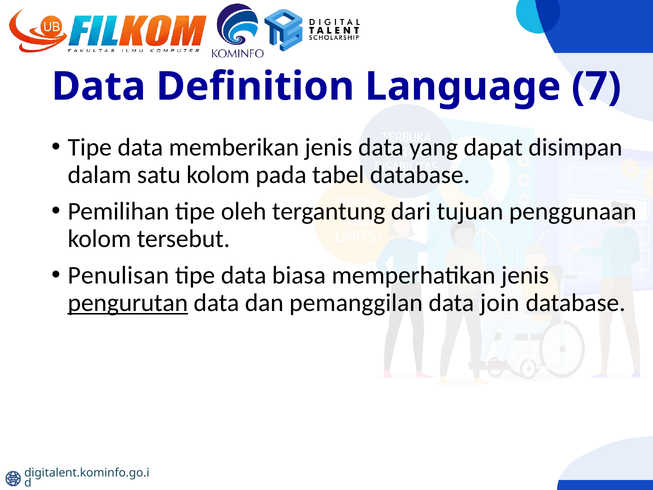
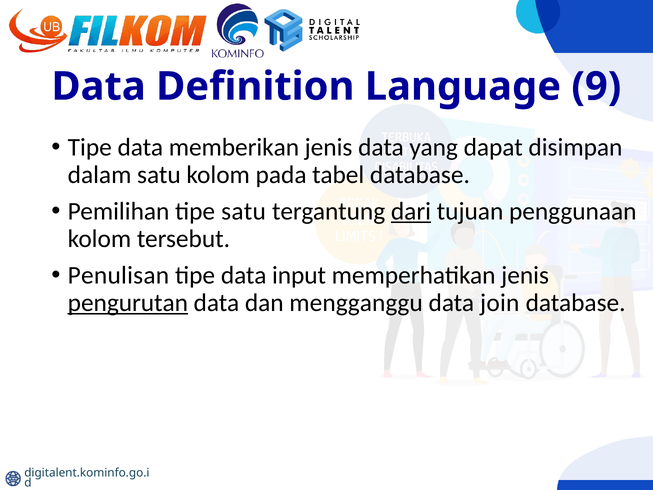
7: 7 -> 9 (596, 87)
tipe oleh: oleh -> satu (244, 211)
dari underline: none -> present (411, 211)
biasa: biasa -> input (299, 275)
pemanggilan: pemanggilan -> mengganggu (356, 303)
